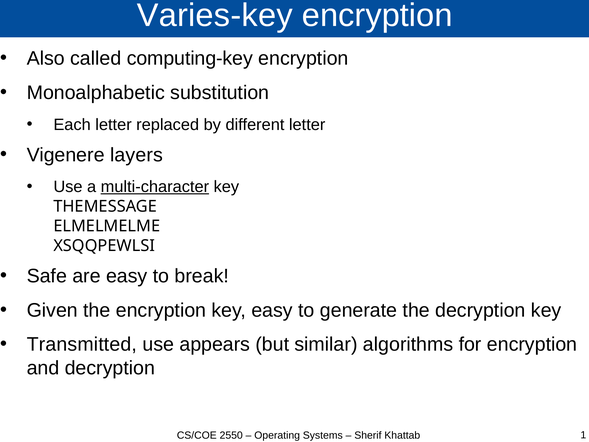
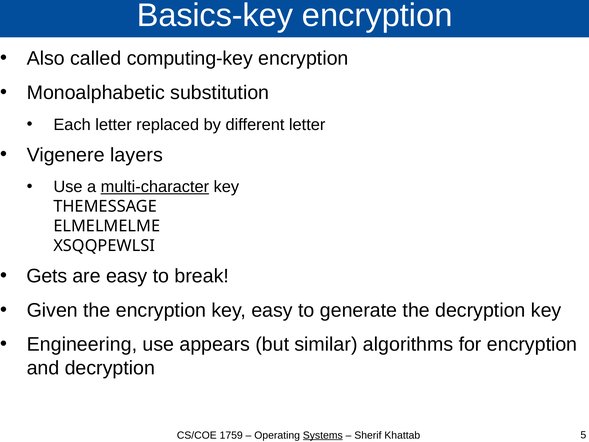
Varies-key: Varies-key -> Basics-key (215, 15)
Safe: Safe -> Gets (47, 276)
Transmitted: Transmitted -> Engineering (82, 344)
2550: 2550 -> 1759 (231, 435)
Systems underline: none -> present (323, 435)
1: 1 -> 5 (583, 435)
